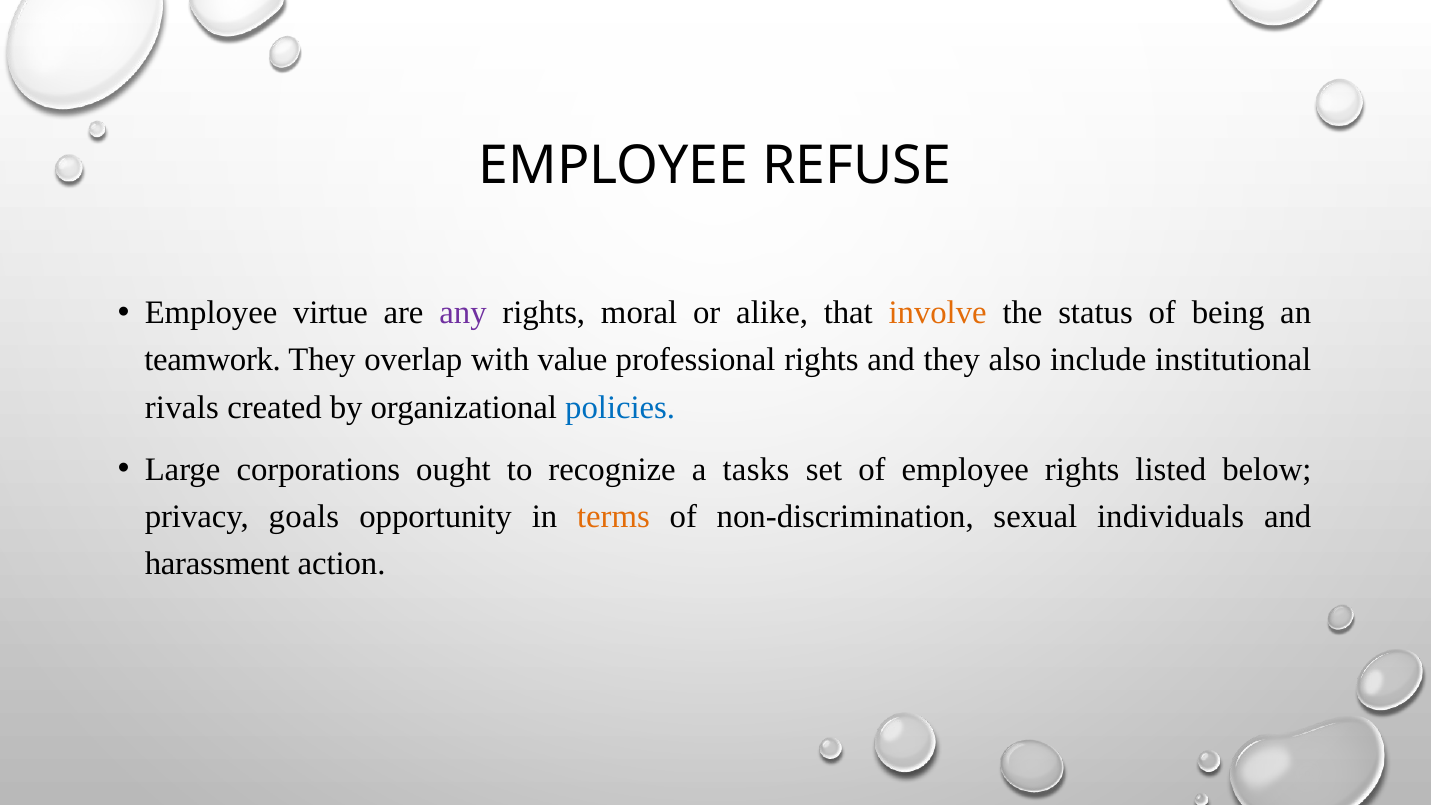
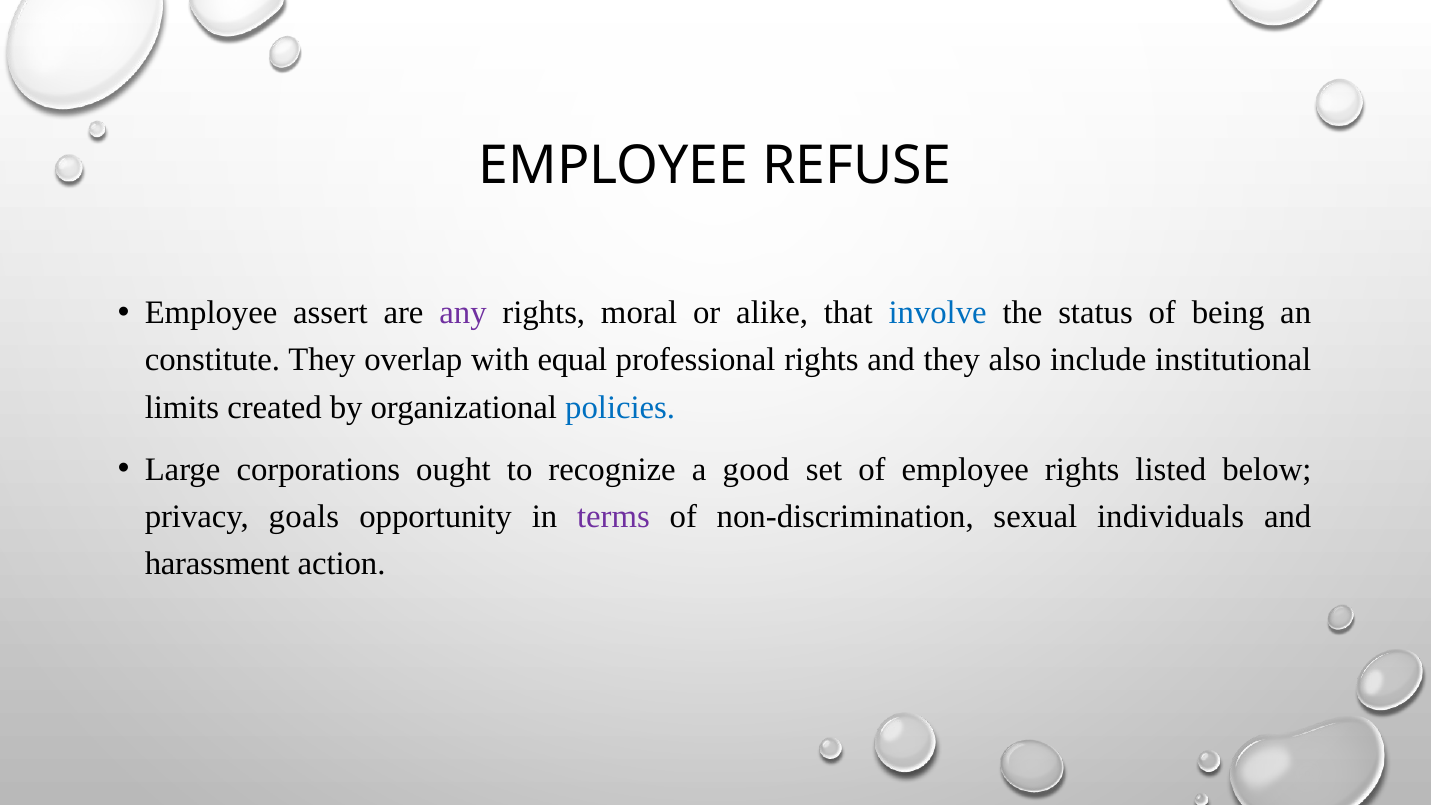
virtue: virtue -> assert (330, 313)
involve colour: orange -> blue (938, 313)
teamwork: teamwork -> constitute (212, 360)
value: value -> equal (573, 360)
rivals: rivals -> limits (182, 407)
tasks: tasks -> good (756, 469)
terms colour: orange -> purple (614, 517)
